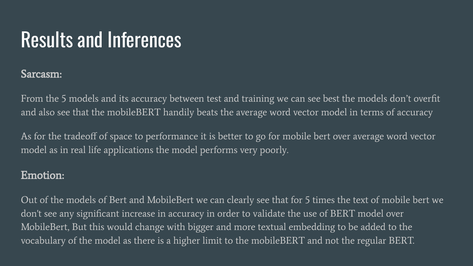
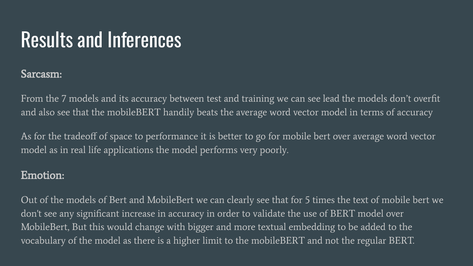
the 5: 5 -> 7 (64, 99)
best: best -> lead (331, 99)
